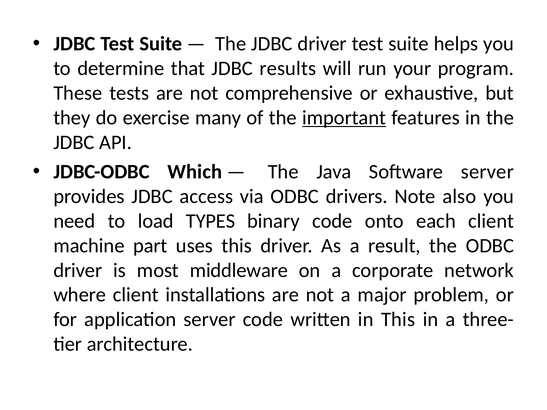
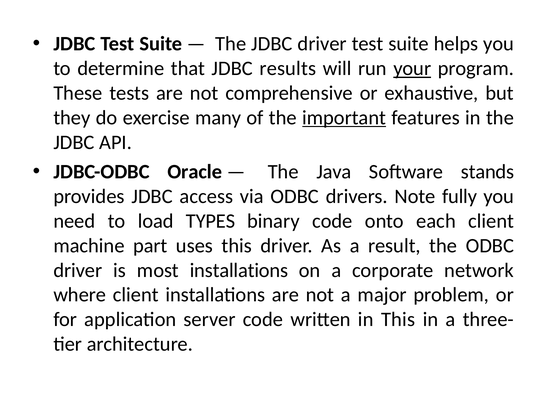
your underline: none -> present (412, 68)
Which: Which -> Oracle (195, 172)
Software server: server -> stands (488, 172)
also: also -> fully (460, 197)
most middleware: middleware -> installations (239, 270)
